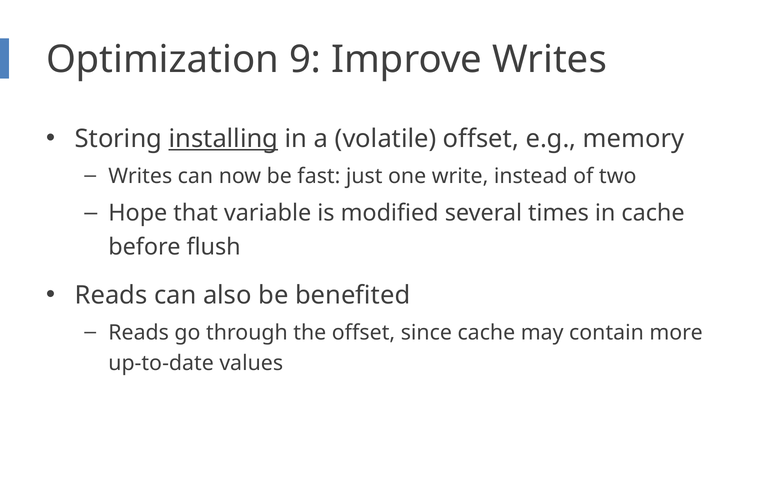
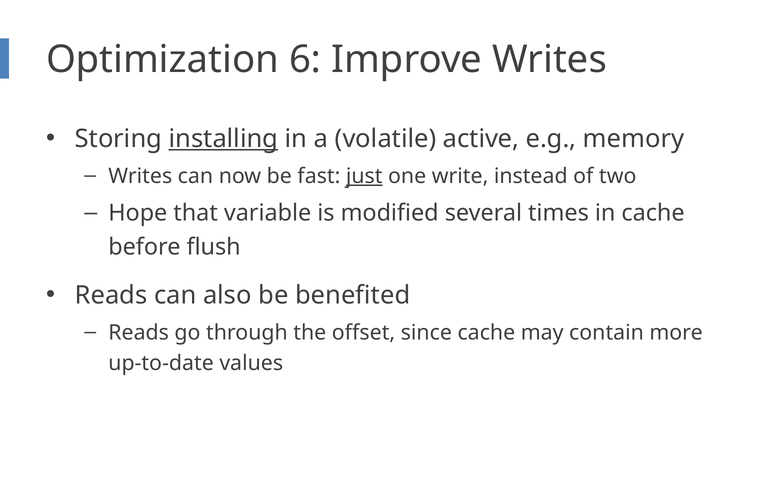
9: 9 -> 6 (305, 60)
volatile offset: offset -> active (481, 139)
just underline: none -> present (364, 176)
